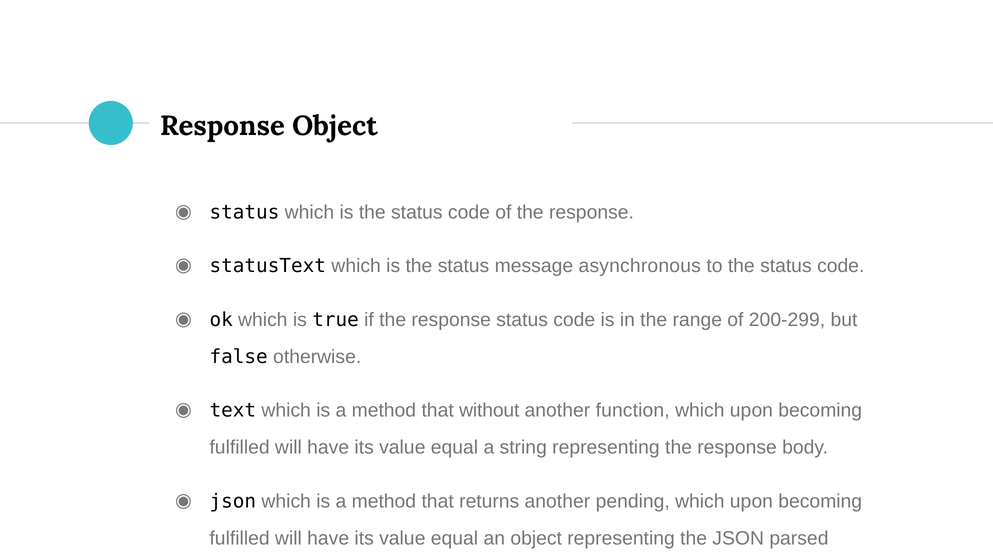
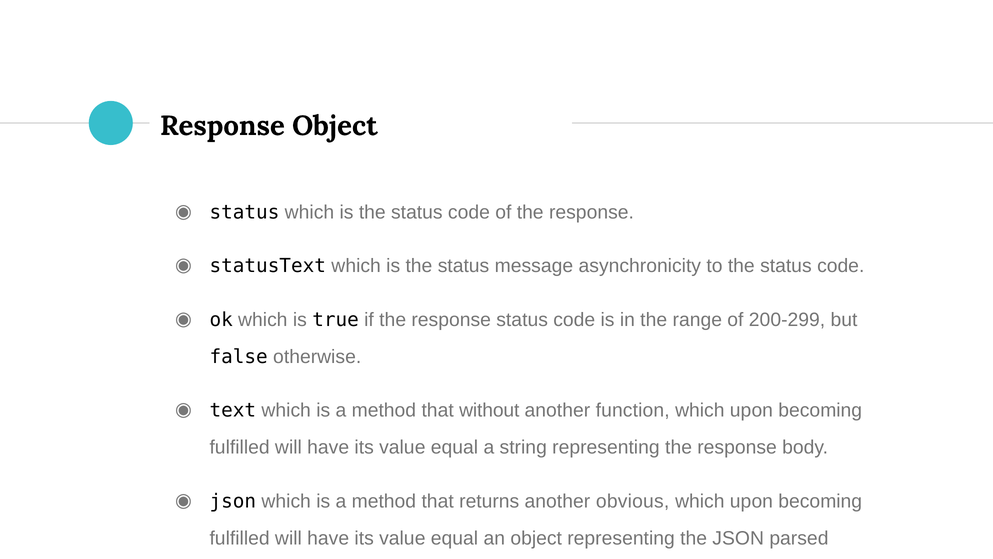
asynchronous: asynchronous -> asynchronicity (640, 266)
pending: pending -> obvious (633, 501)
